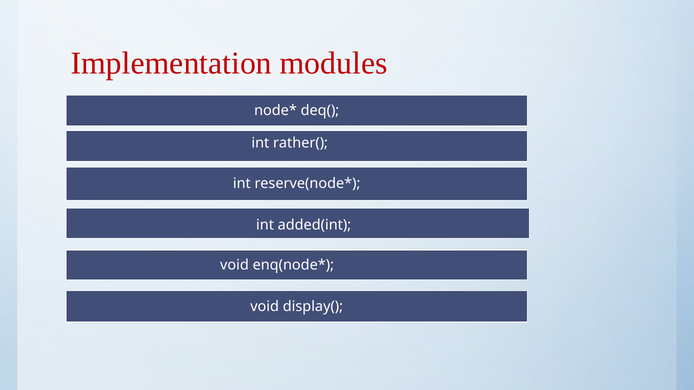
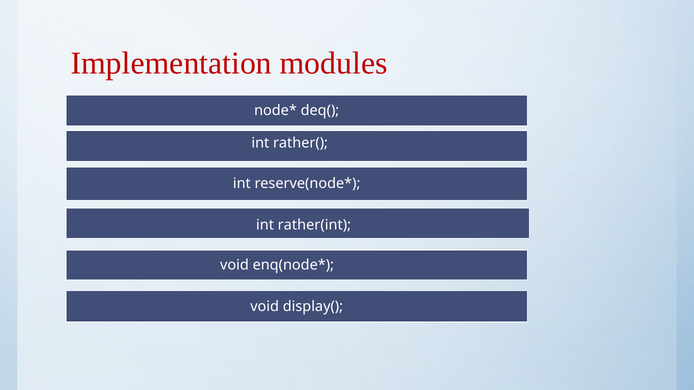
added(int: added(int -> rather(int (314, 225)
